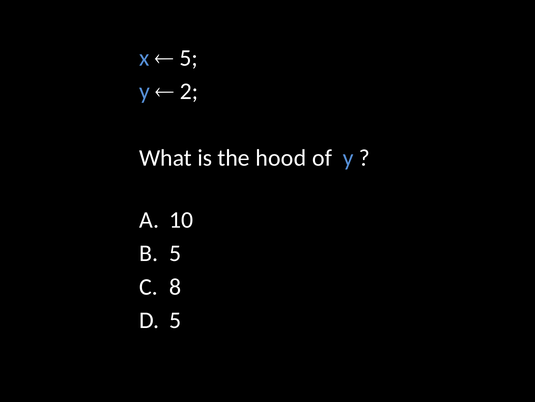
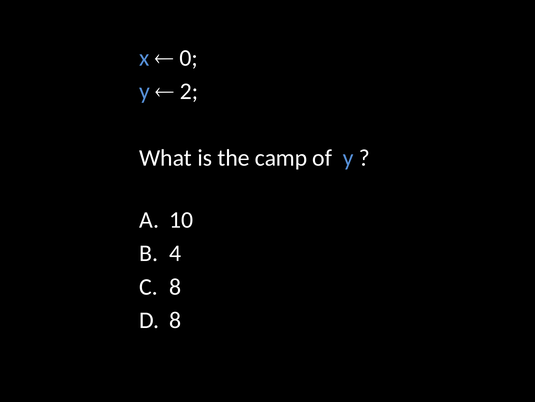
5: 5 -> 0 (189, 58)
hood: hood -> camp (281, 158)
5: 5 -> 4 (175, 253)
5: 5 -> 8 (175, 320)
